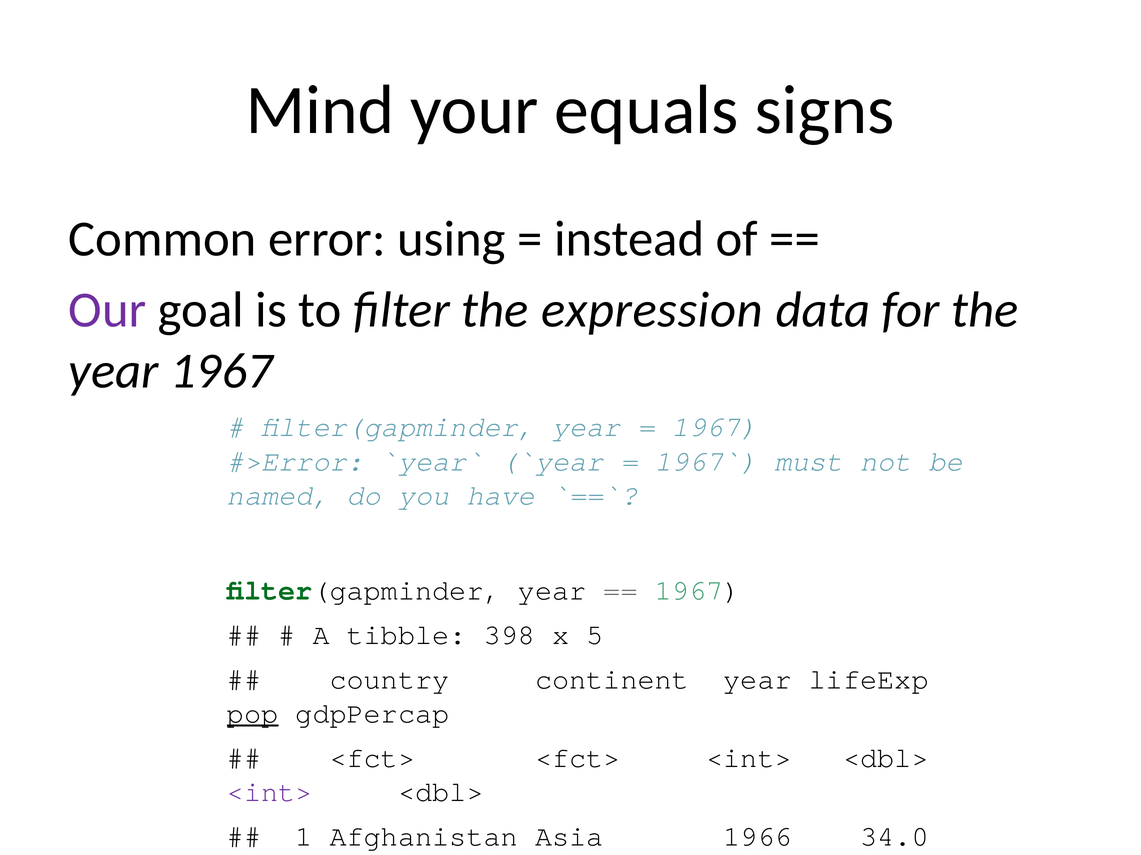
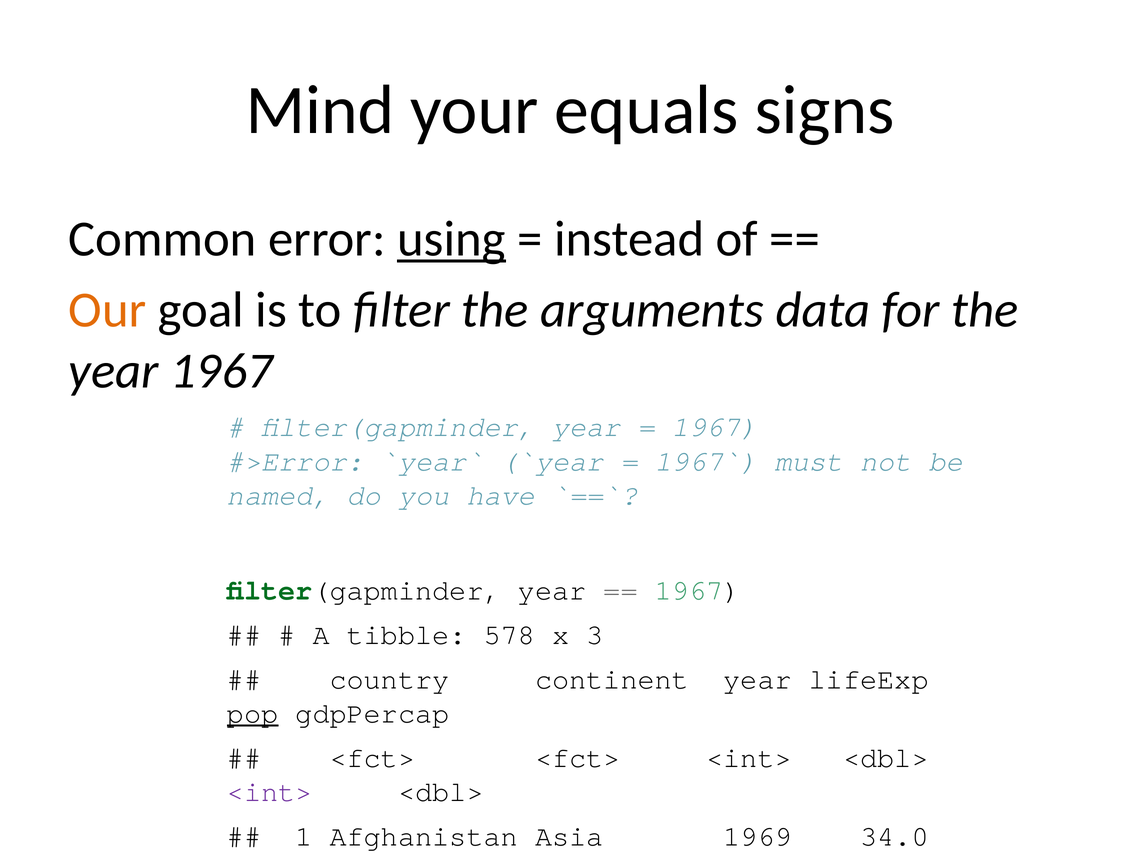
using underline: none -> present (451, 239)
Our colour: purple -> orange (107, 310)
expression: expression -> arguments (652, 310)
398: 398 -> 578 (509, 635)
x 5: 5 -> 3 (595, 635)
1966: 1966 -> 1969 (758, 837)
